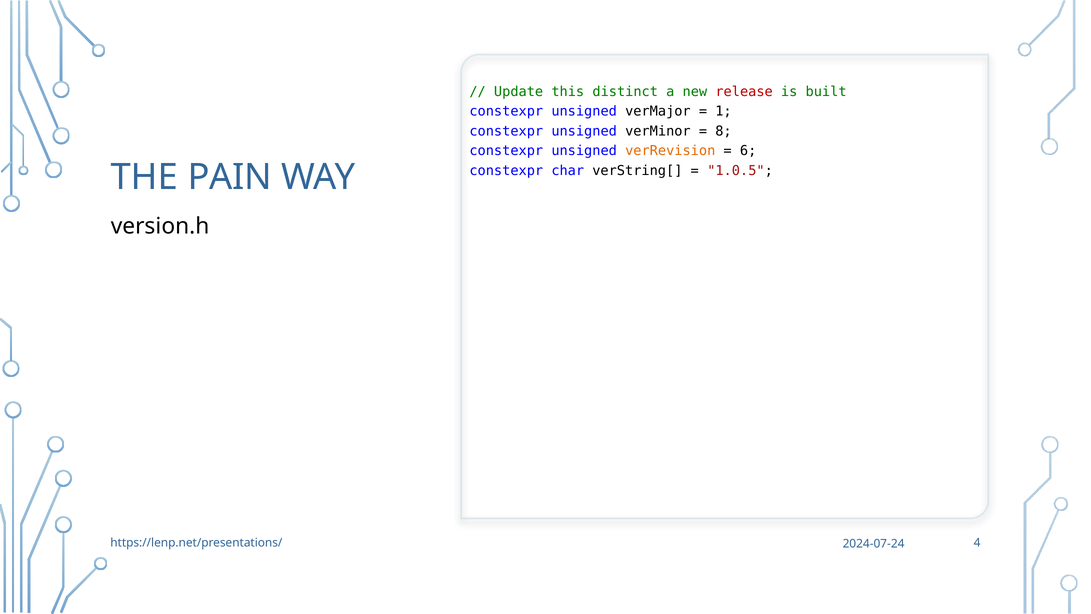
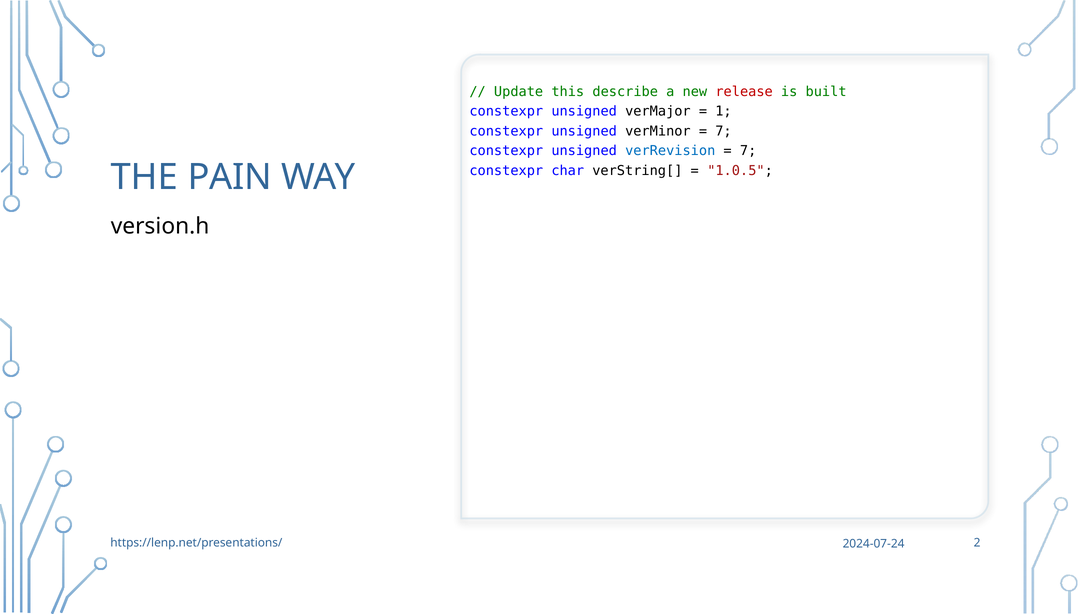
distinct: distinct -> describe (625, 92)
8: 8 -> 7 (723, 131)
verRevision colour: orange -> blue (670, 151)
6: 6 -> 7 (748, 151)
4: 4 -> 2 (977, 543)
